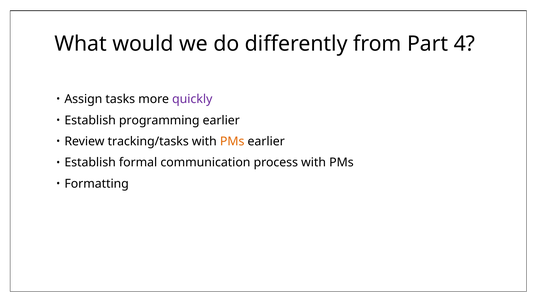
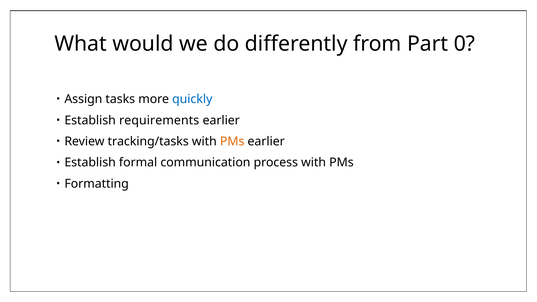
4: 4 -> 0 (465, 44)
quickly colour: purple -> blue (192, 99)
programming: programming -> requirements (159, 120)
